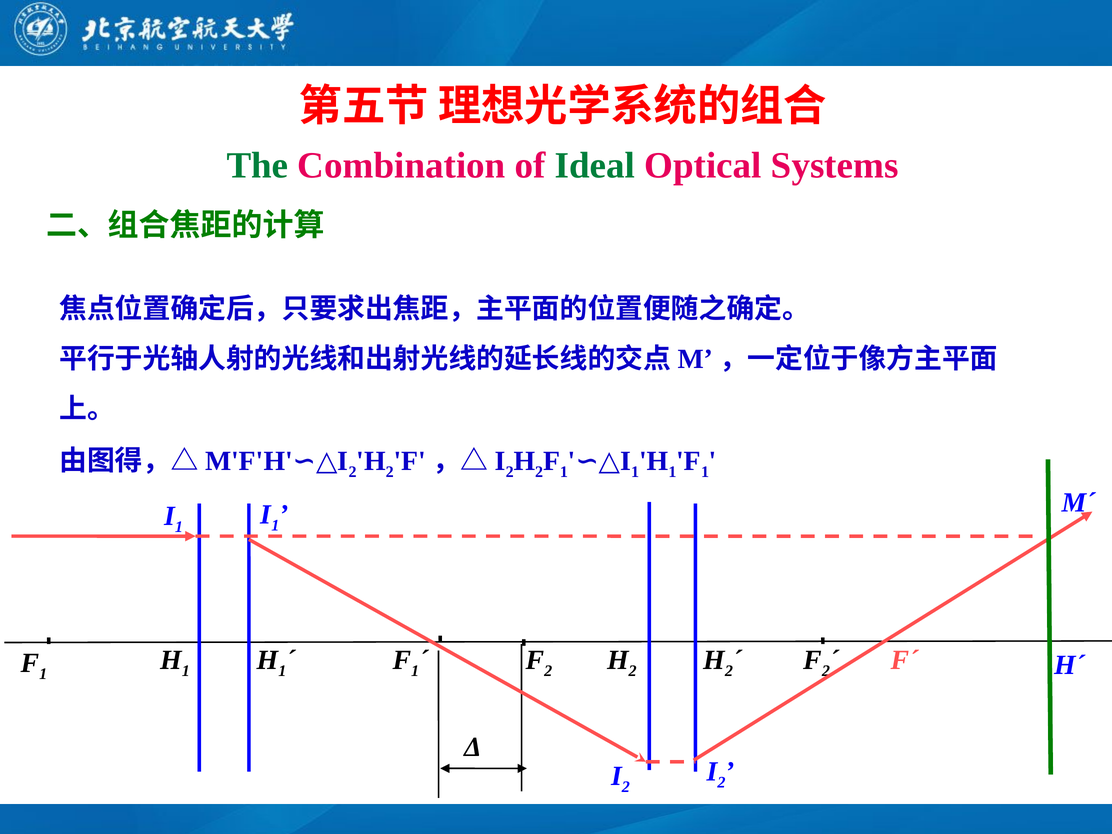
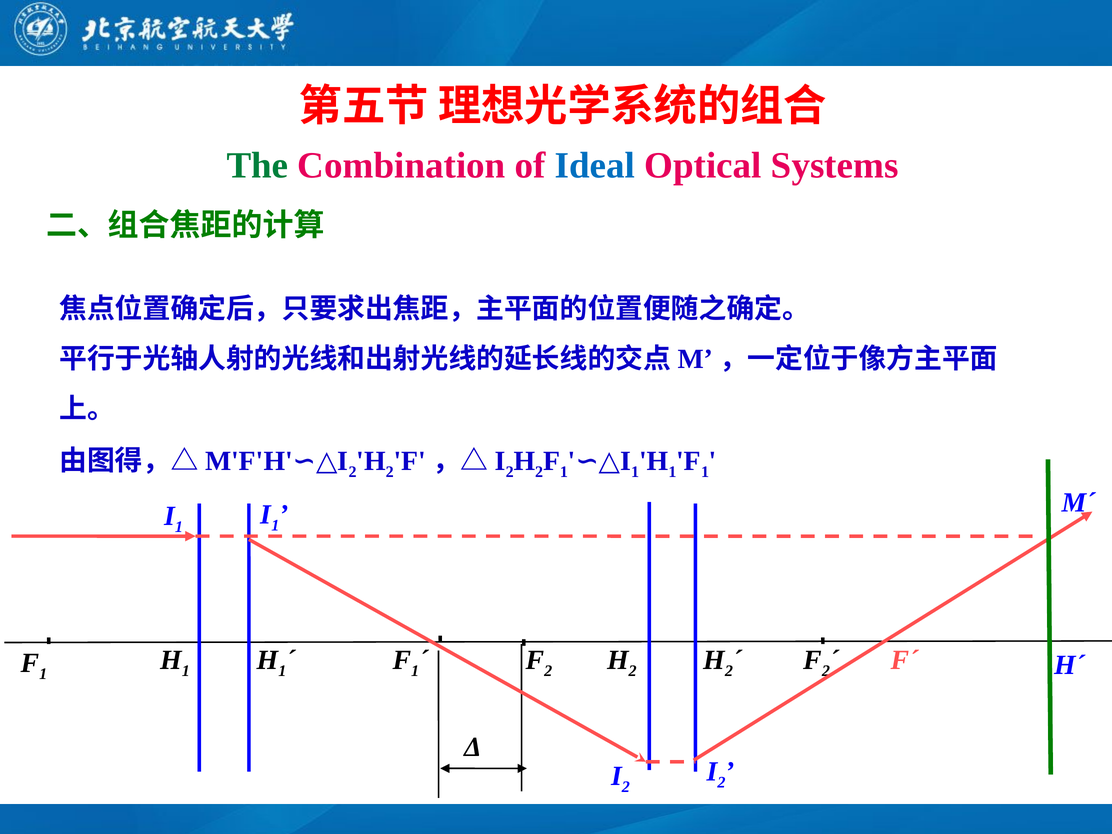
Ideal colour: green -> blue (595, 165)
